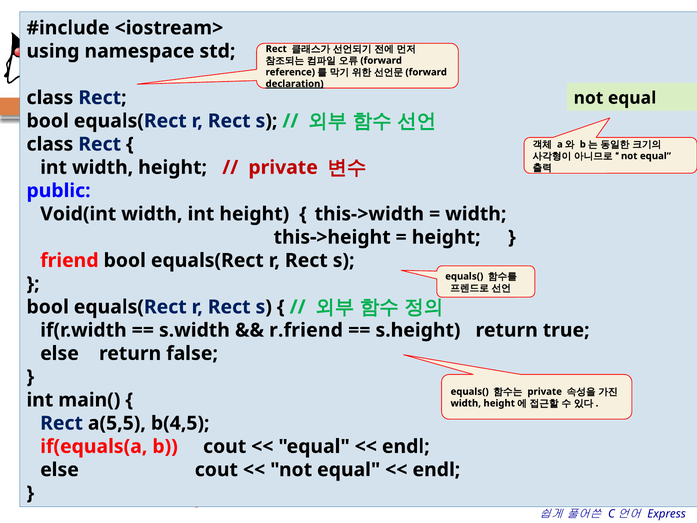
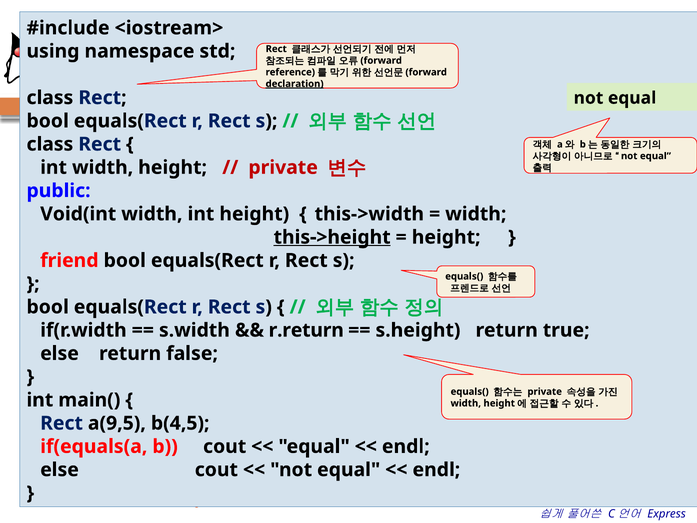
this->height underline: none -> present (332, 237)
r.friend: r.friend -> r.return (306, 330)
a(5,5: a(5,5 -> a(9,5 (117, 423)
